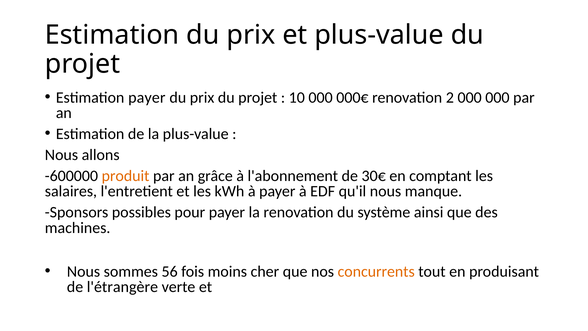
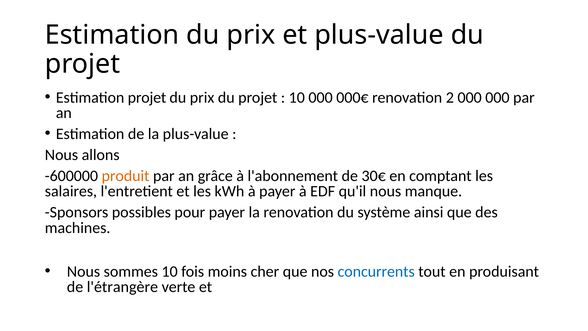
Estimation payer: payer -> projet (147, 97)
sommes 56: 56 -> 10 (170, 271)
concurrents colour: orange -> blue (376, 271)
